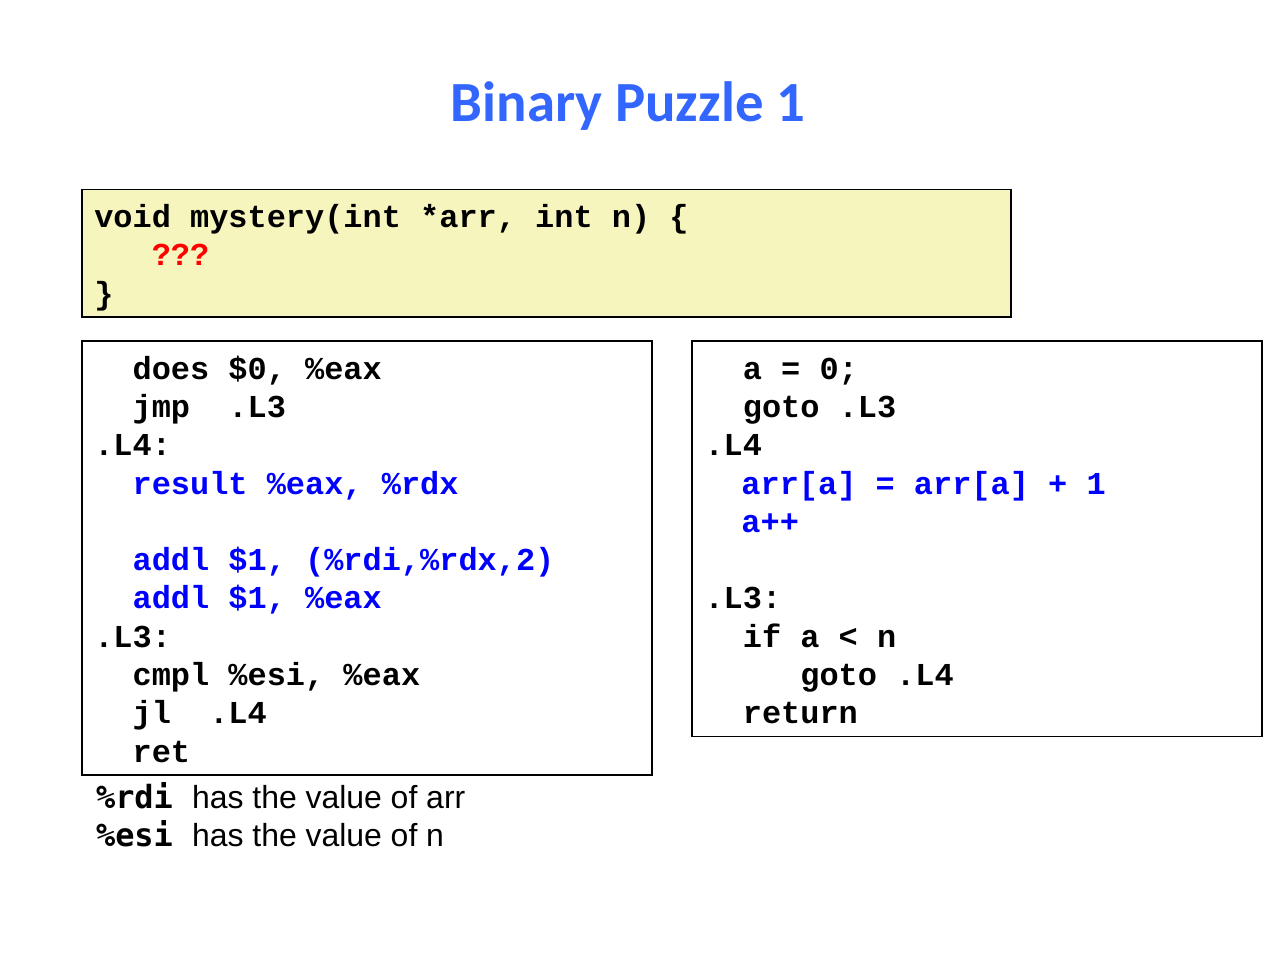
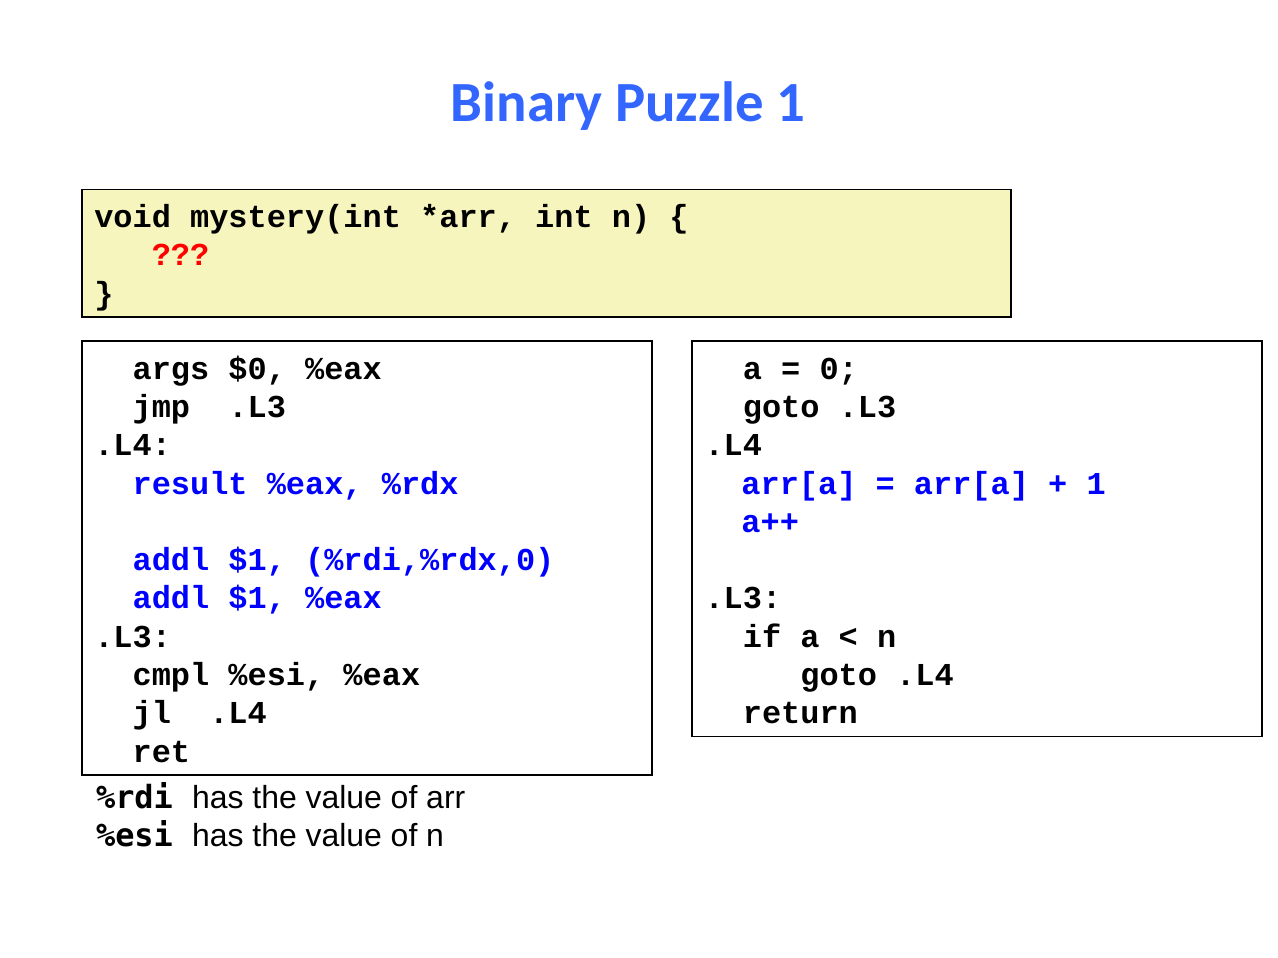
does: does -> args (171, 369)
%rdi,%rdx,2: %rdi,%rdx,2 -> %rdi,%rdx,0 (430, 560)
